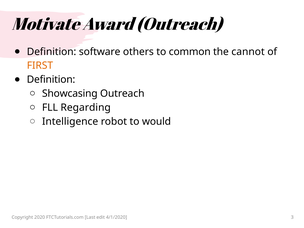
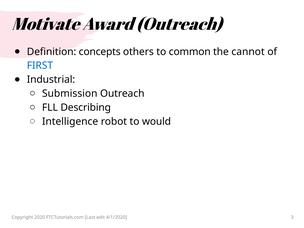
software: software -> concepts (100, 52)
FIRST colour: orange -> blue (40, 66)
Definition: Definition -> Industrial (51, 80)
Showcasing: Showcasing -> Submission (70, 94)
Regarding: Regarding -> Describing (86, 108)
